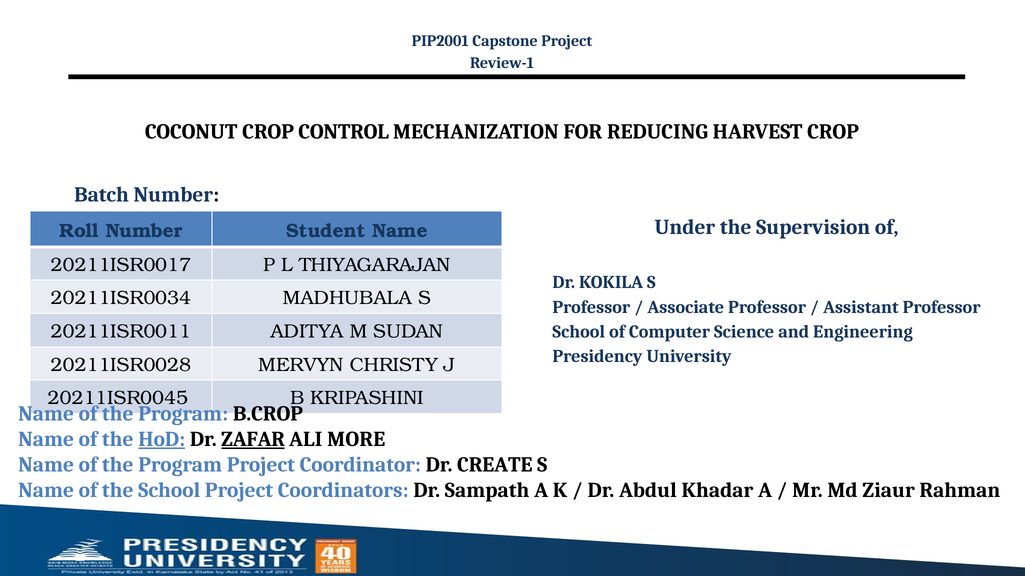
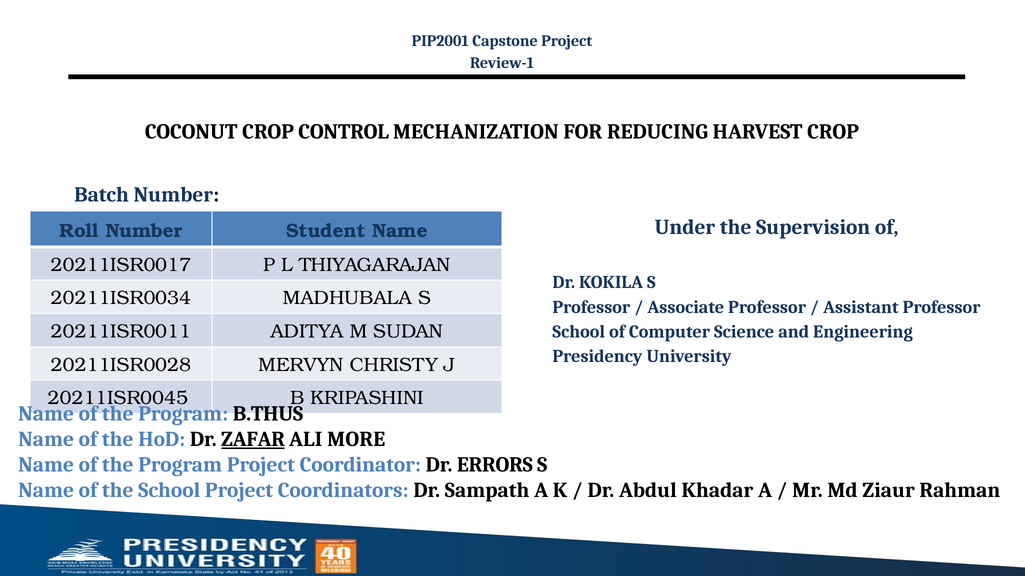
B.CROP: B.CROP -> B.THUS (268, 414)
HoD underline: present -> none (162, 440)
CREATE: CREATE -> ERRORS (495, 465)
